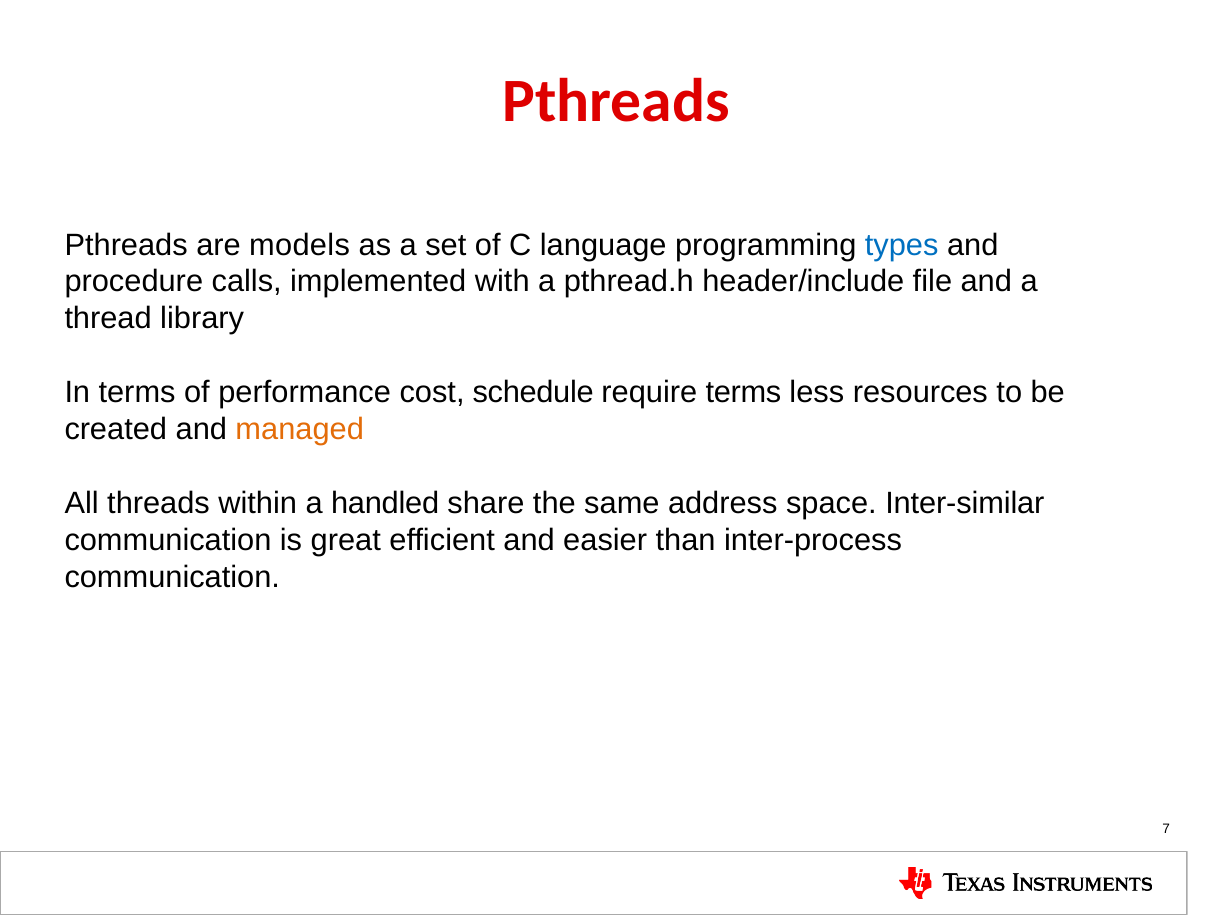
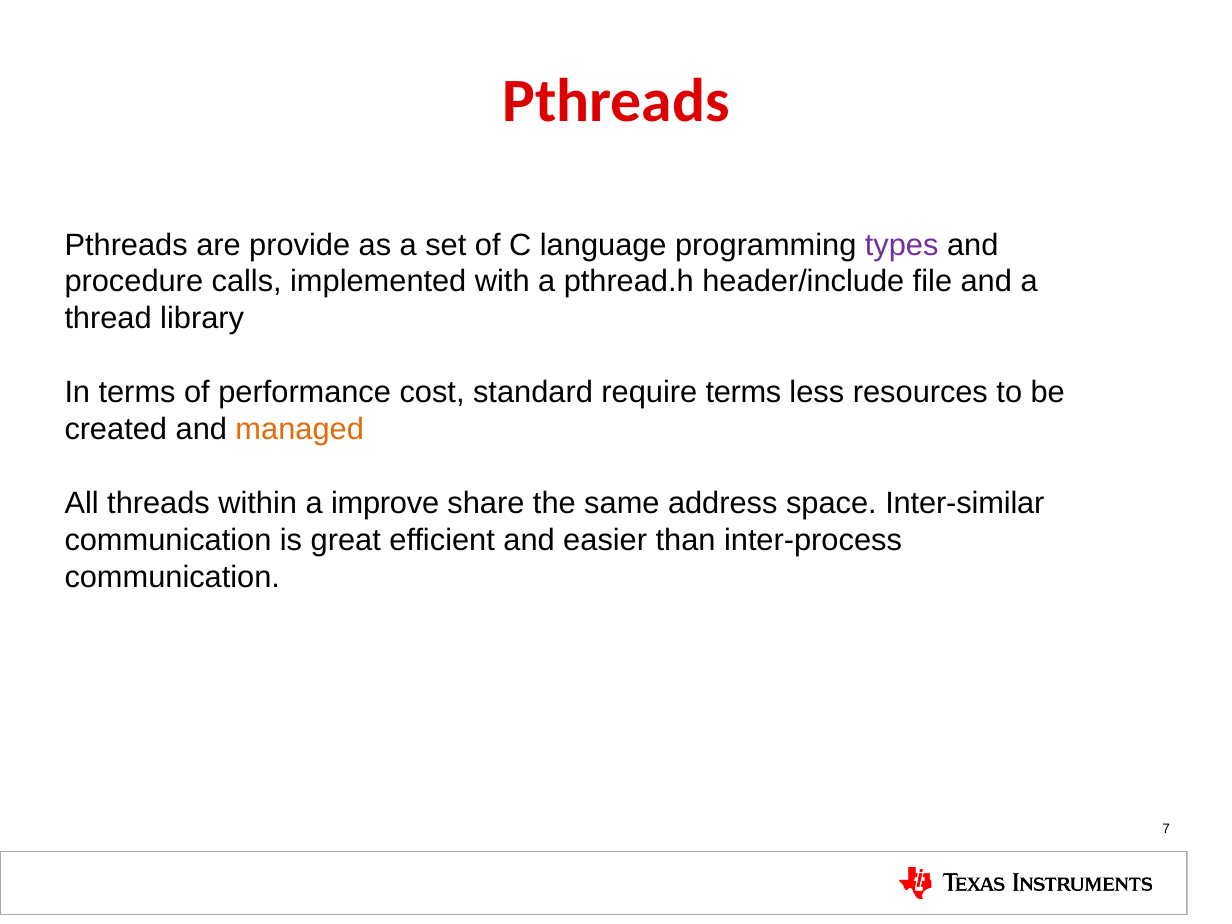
models: models -> provide (300, 245)
types colour: blue -> purple (902, 245)
schedule: schedule -> standard (533, 393)
handled: handled -> improve (385, 504)
